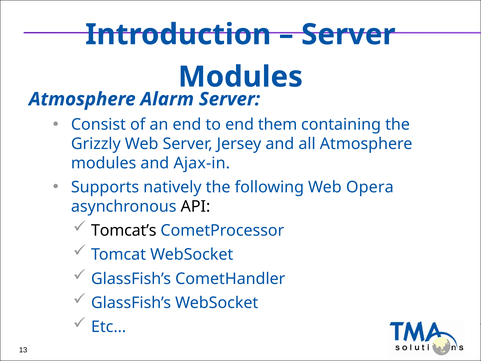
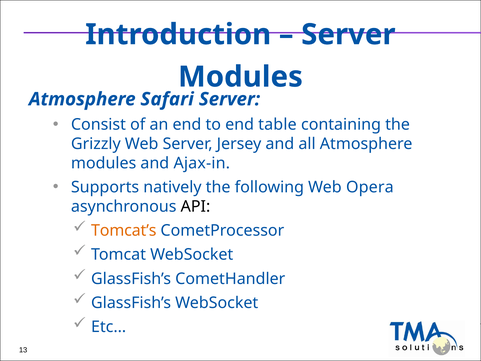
Alarm: Alarm -> Safari (167, 99)
them: them -> table (277, 125)
Tomcat’s colour: black -> orange (124, 230)
